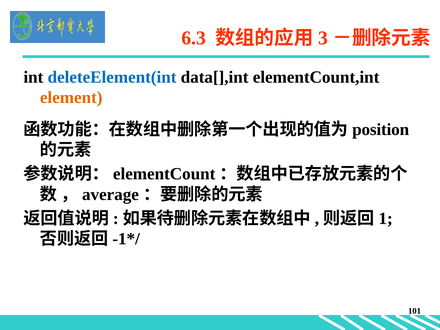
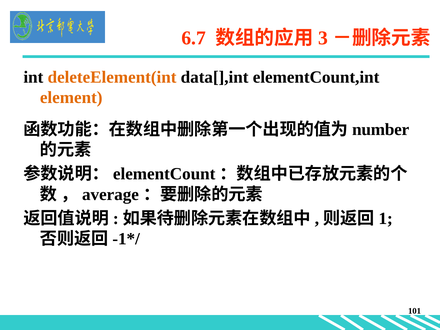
6.3: 6.3 -> 6.7 (194, 38)
deleteElement(int colour: blue -> orange (112, 77)
position: position -> number (381, 129)
